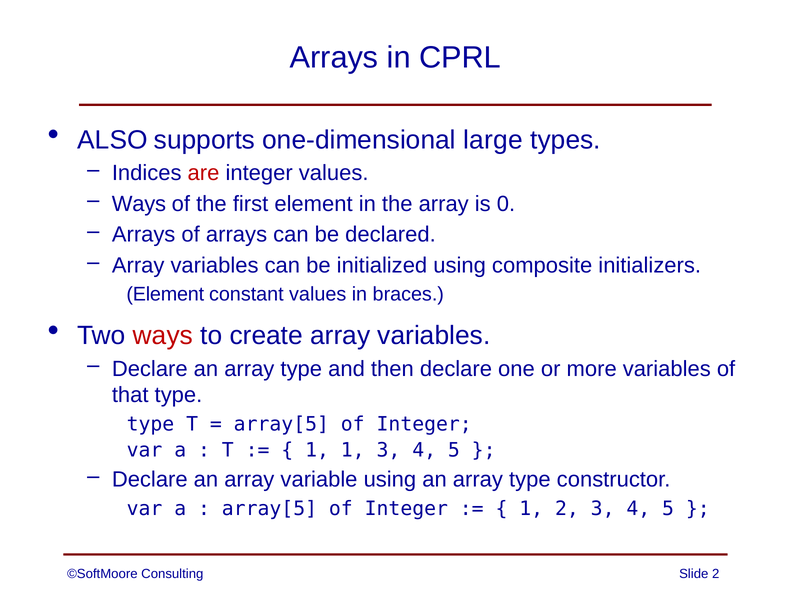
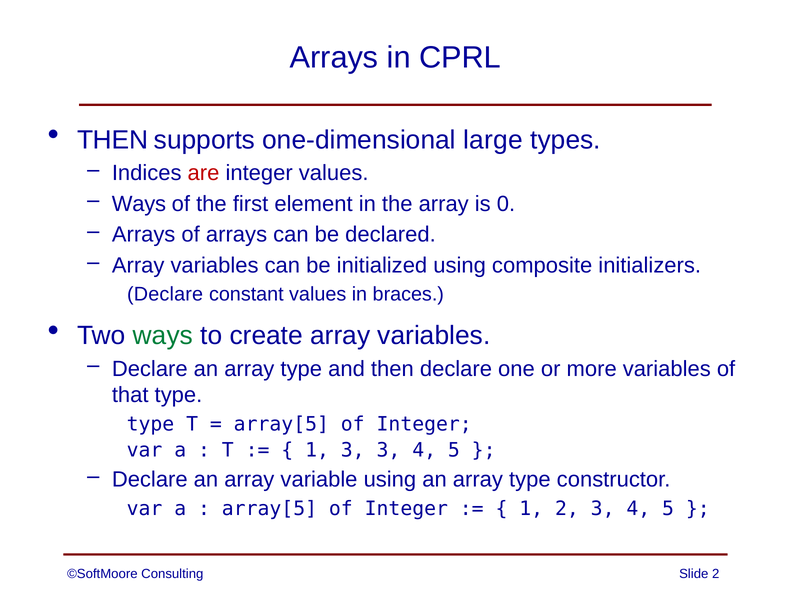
ALSO: ALSO -> THEN (113, 140)
Element: Element -> Declare (165, 294)
ways colour: red -> green (163, 335)
1 1: 1 -> 3 (353, 449)
